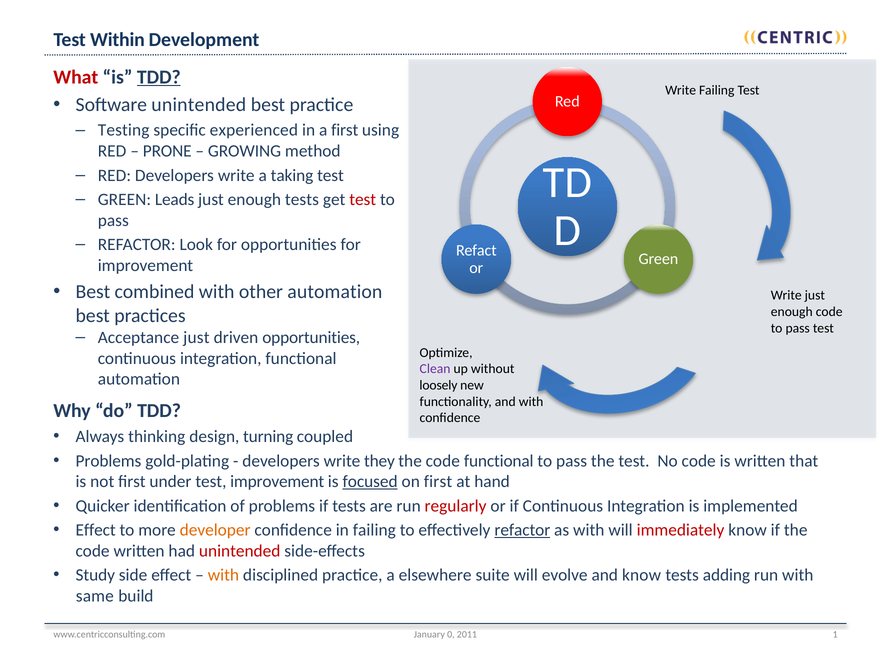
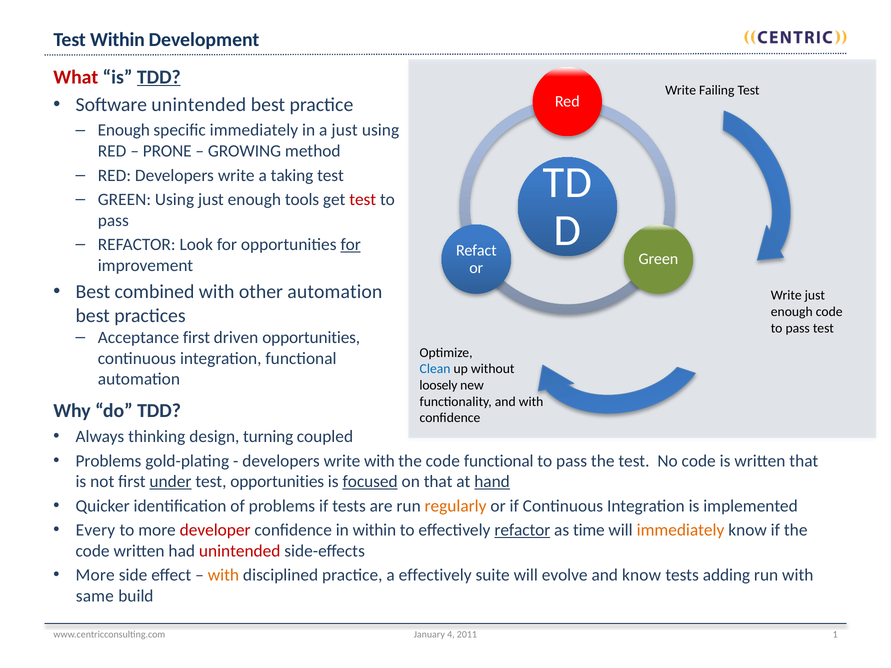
Testing: Testing -> Enough (124, 130)
specific experienced: experienced -> immediately (254, 130)
a first: first -> just (345, 130)
GREEN Leads: Leads -> Using (175, 200)
enough tests: tests -> tools (302, 200)
for underline: none -> present (351, 245)
Acceptance just: just -> first (197, 338)
Clean colour: purple -> blue (435, 369)
write they: they -> with (379, 461)
under underline: none -> present (170, 482)
test improvement: improvement -> opportunities (277, 482)
on first: first -> that (438, 482)
hand underline: none -> present (492, 482)
regularly colour: red -> orange (456, 506)
Effect: Effect -> Every (95, 530)
developer colour: orange -> red (215, 530)
in failing: failing -> within (374, 530)
as with: with -> time (589, 530)
immediately colour: red -> orange (681, 530)
Study: Study -> More (95, 575)
a elsewhere: elsewhere -> effectively (435, 575)
0: 0 -> 4 (451, 635)
